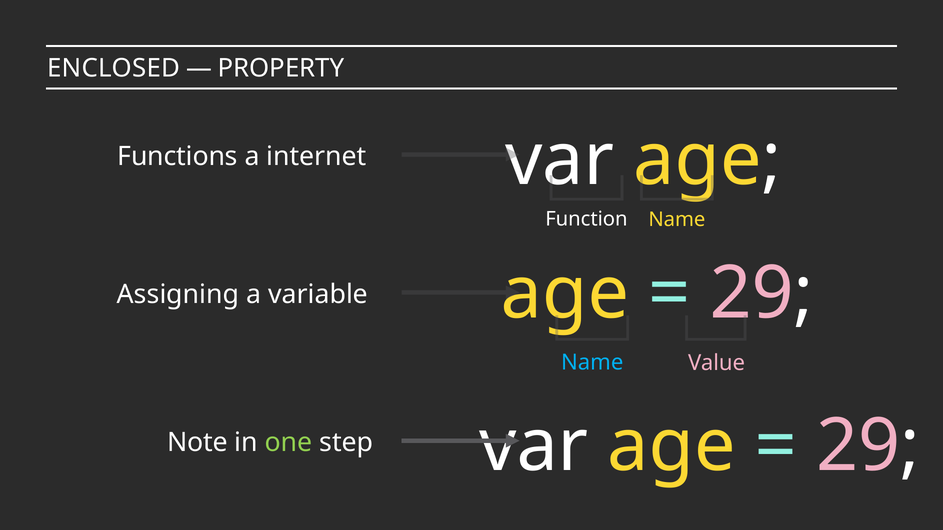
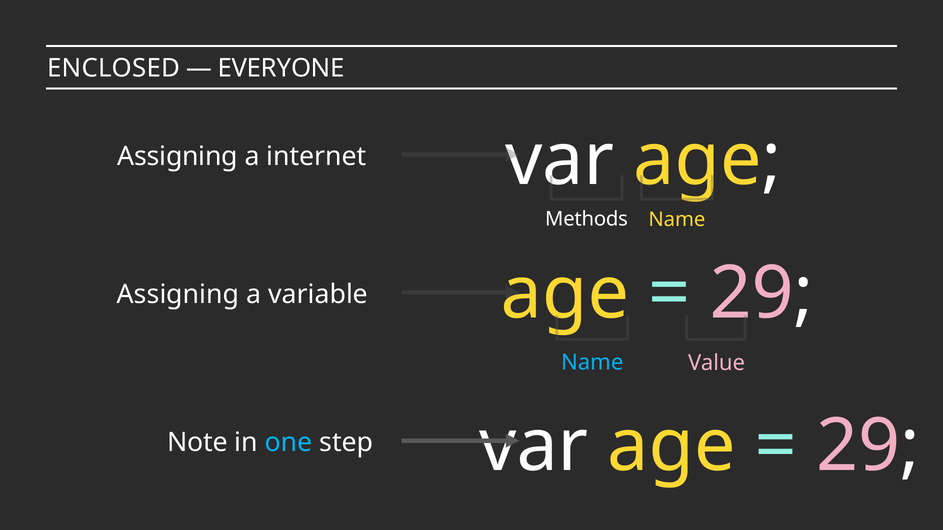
PROPERTY: PROPERTY -> EVERYONE (281, 68)
Functions: Functions -> Assigning (178, 156)
Function: Function -> Methods (587, 219)
one colour: light green -> light blue (288, 442)
